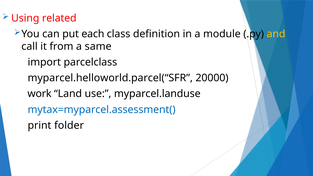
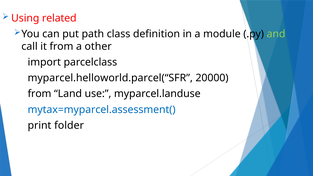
each: each -> path (93, 34)
and colour: yellow -> light green (276, 34)
same: same -> other (98, 46)
work: work -> from (40, 94)
